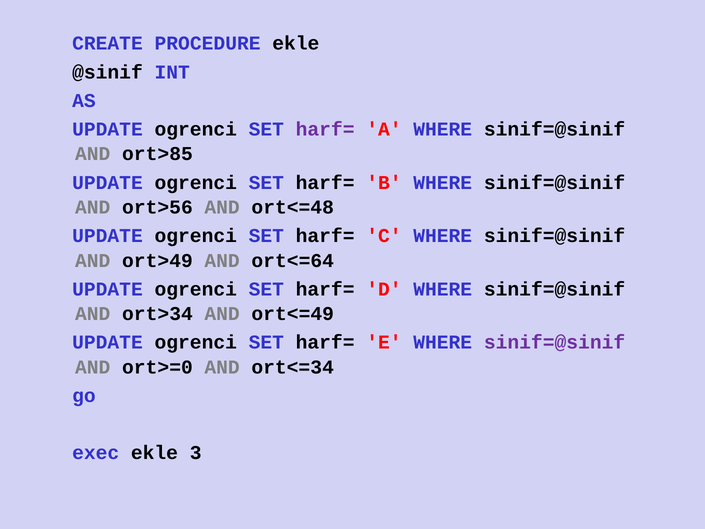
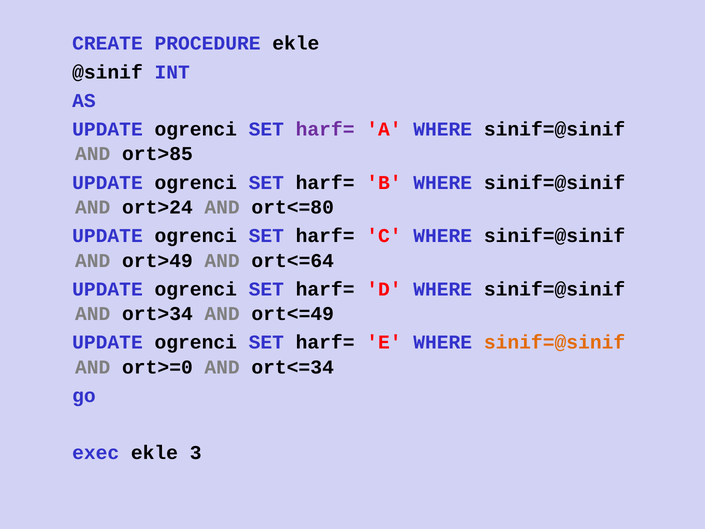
ort>56: ort>56 -> ort>24 (157, 207)
ort<=48: ort<=48 -> ort<=80 (293, 207)
sinif=@sinif colour: purple -> orange (555, 342)
